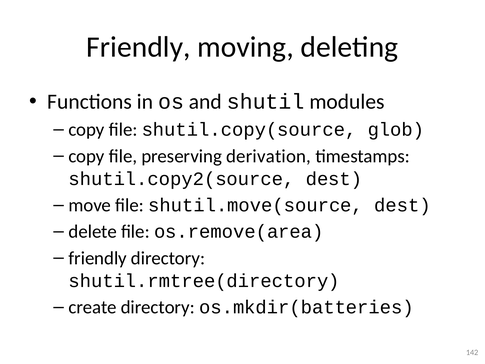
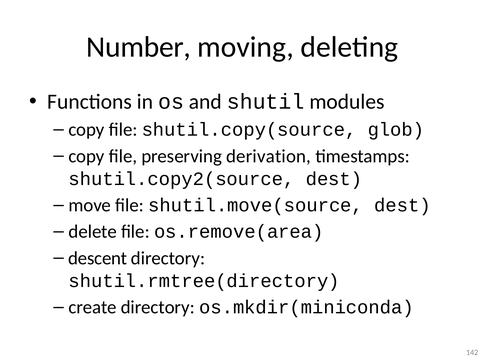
Friendly: Friendly -> Number (139, 47)
friendly: friendly -> descent (98, 258)
os.mkdir(batteries: os.mkdir(batteries -> os.mkdir(miniconda (306, 307)
